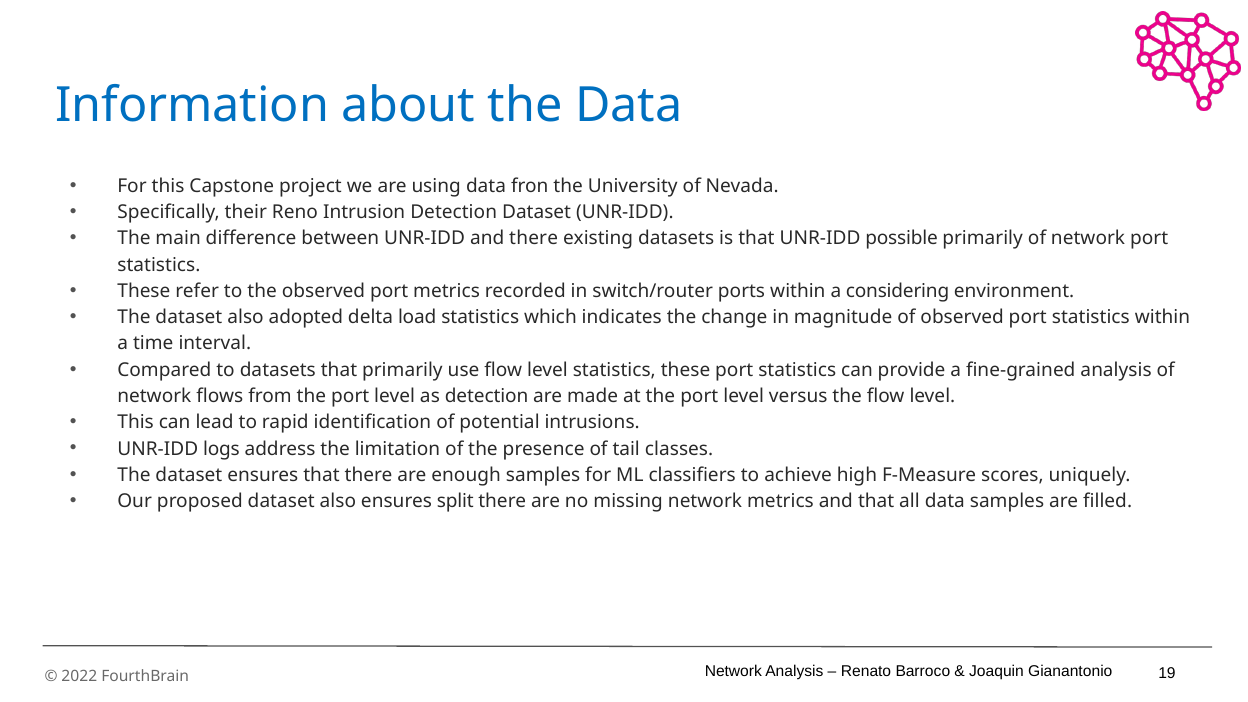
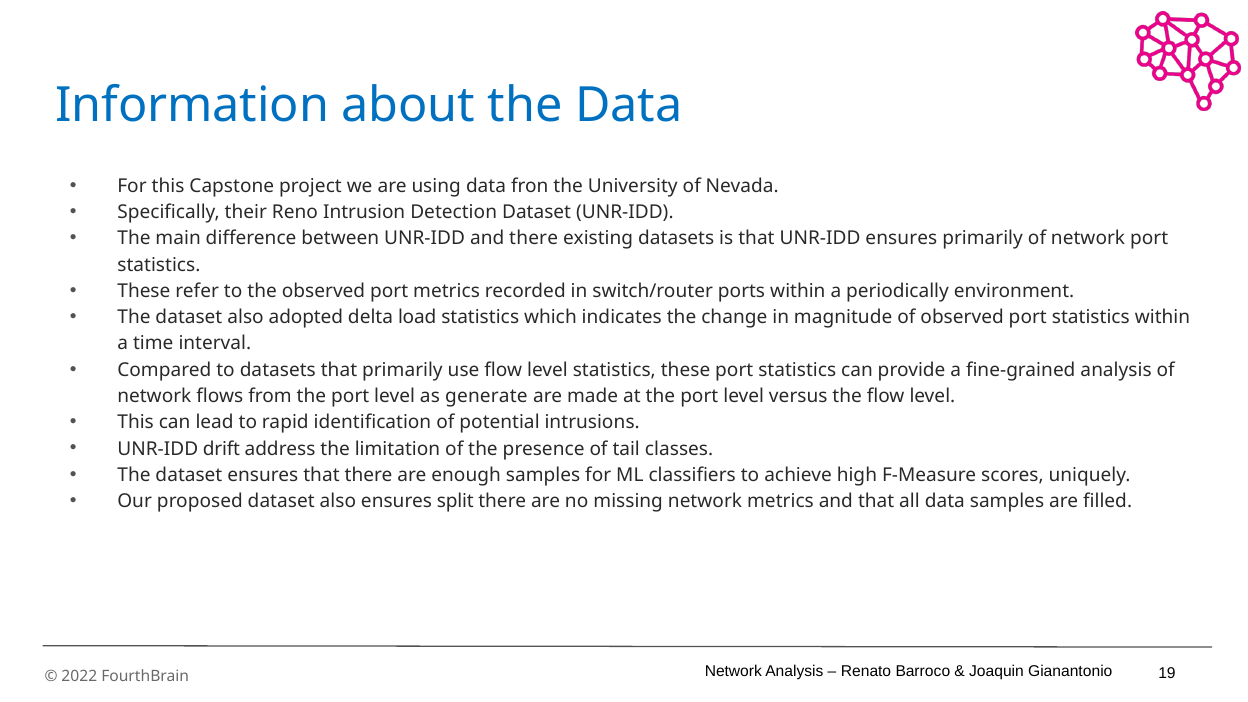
UNR-IDD possible: possible -> ensures (901, 238)
considering: considering -> periodically (897, 291)
as detection: detection -> generate (486, 396)
logs: logs -> drift (221, 449)
